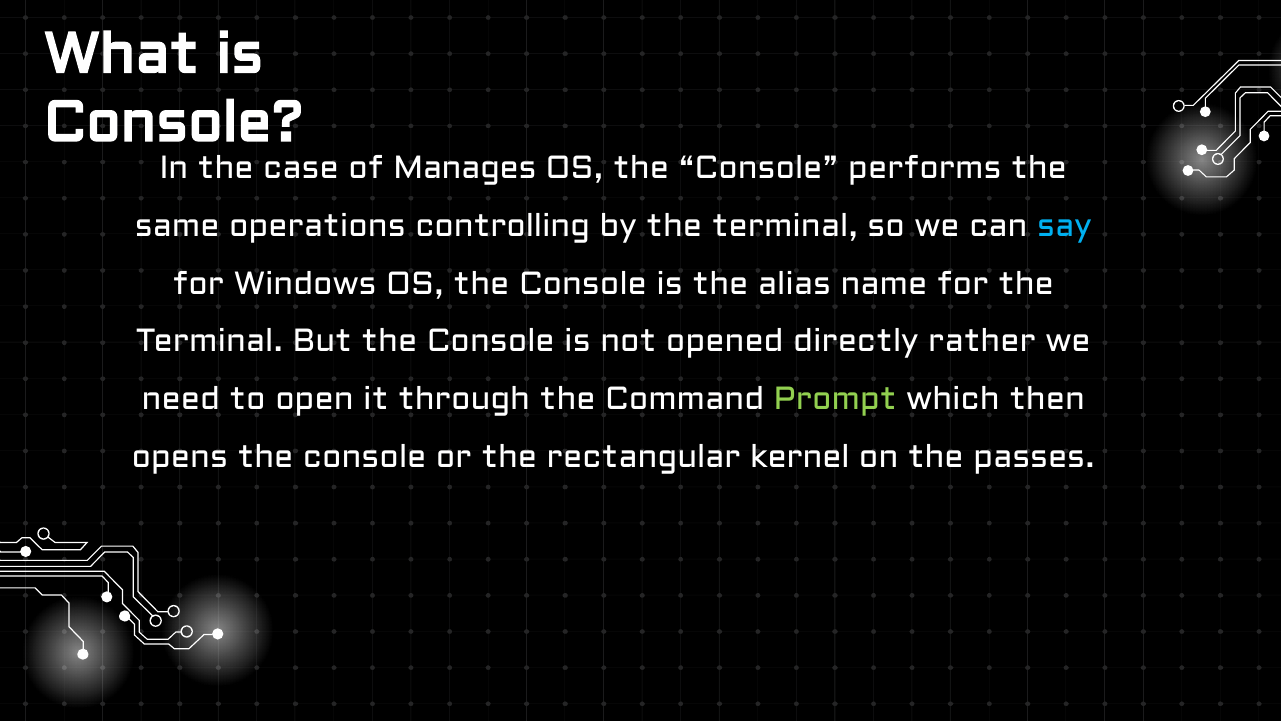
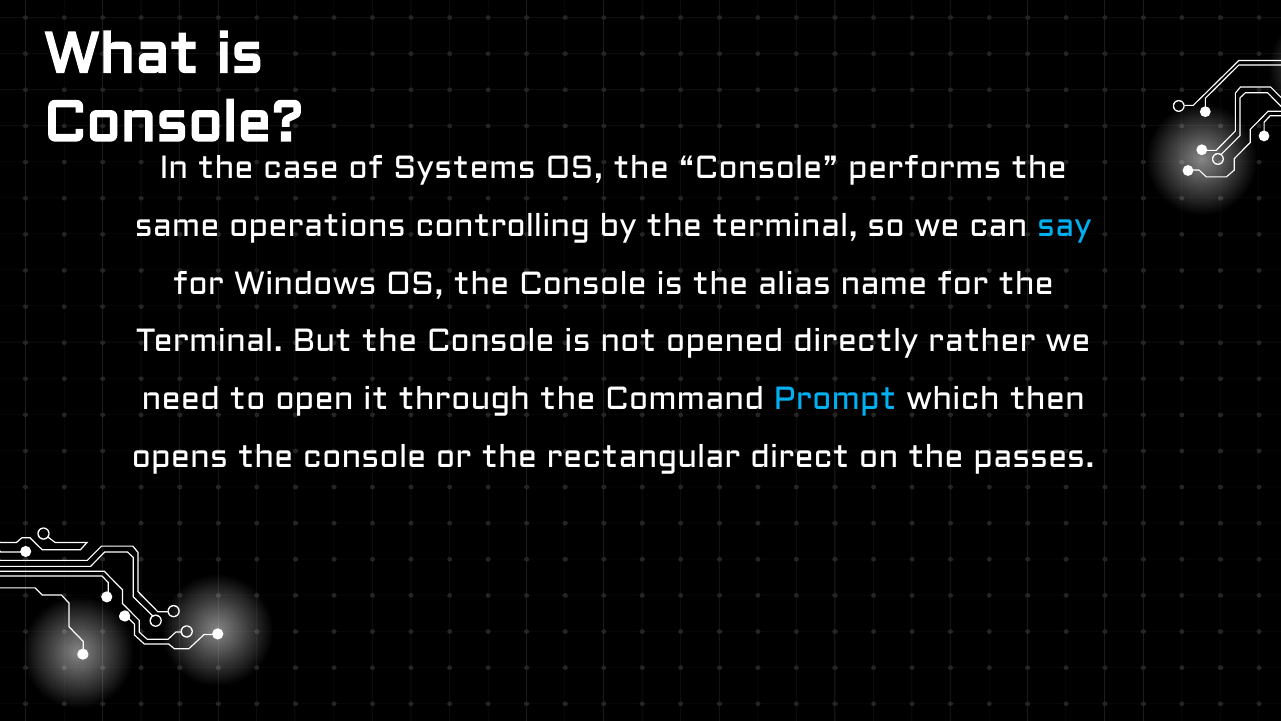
Manages: Manages -> Systems (465, 168)
Prompt colour: light green -> light blue (835, 399)
kernel: kernel -> direct (800, 456)
